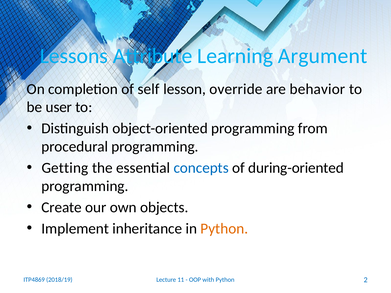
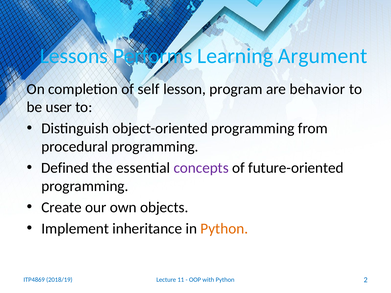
Attribute: Attribute -> Performs (153, 56)
override: override -> program (236, 89)
Getting: Getting -> Defined (65, 168)
concepts colour: blue -> purple (201, 168)
during-oriented: during-oriented -> future-oriented (296, 168)
